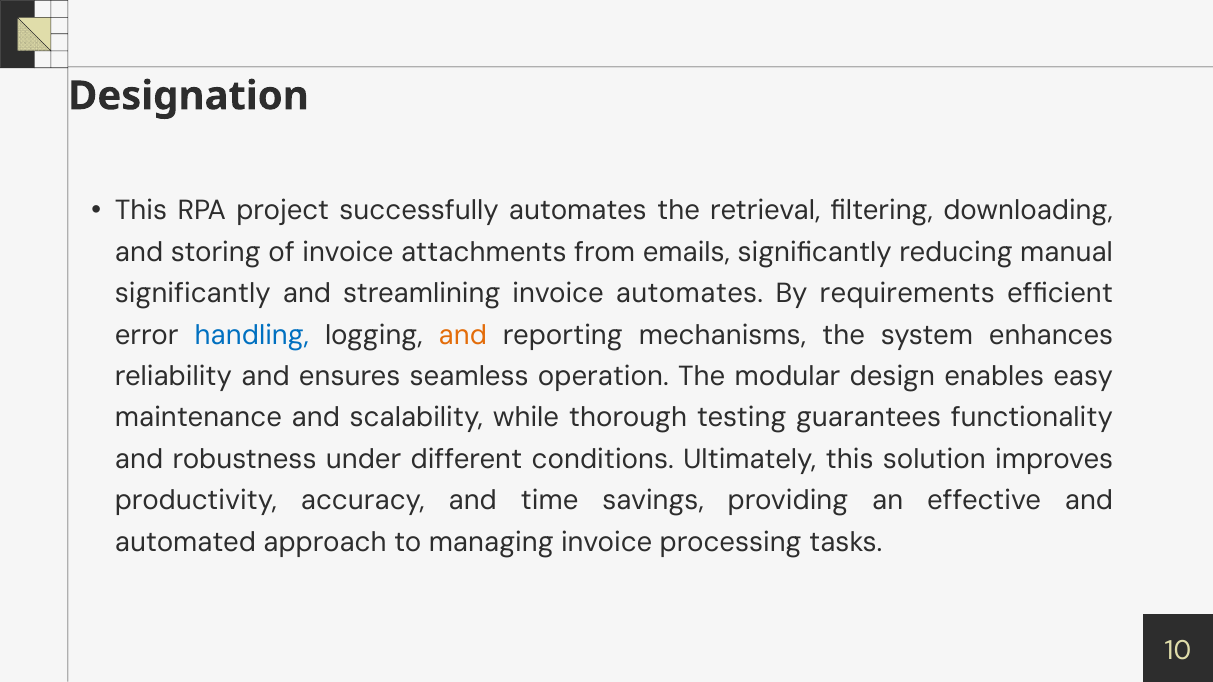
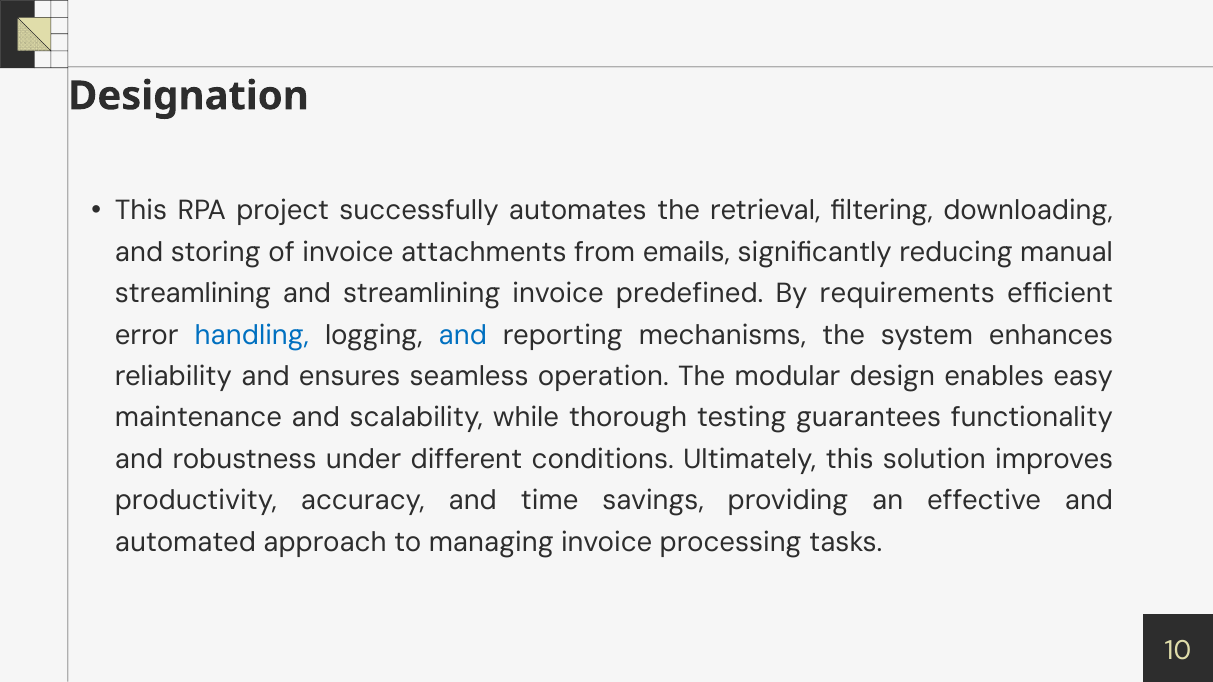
significantly: significantly -> streamlining (193, 294)
invoice automates: automates -> predefined (690, 294)
and colour: orange -> blue (463, 335)
